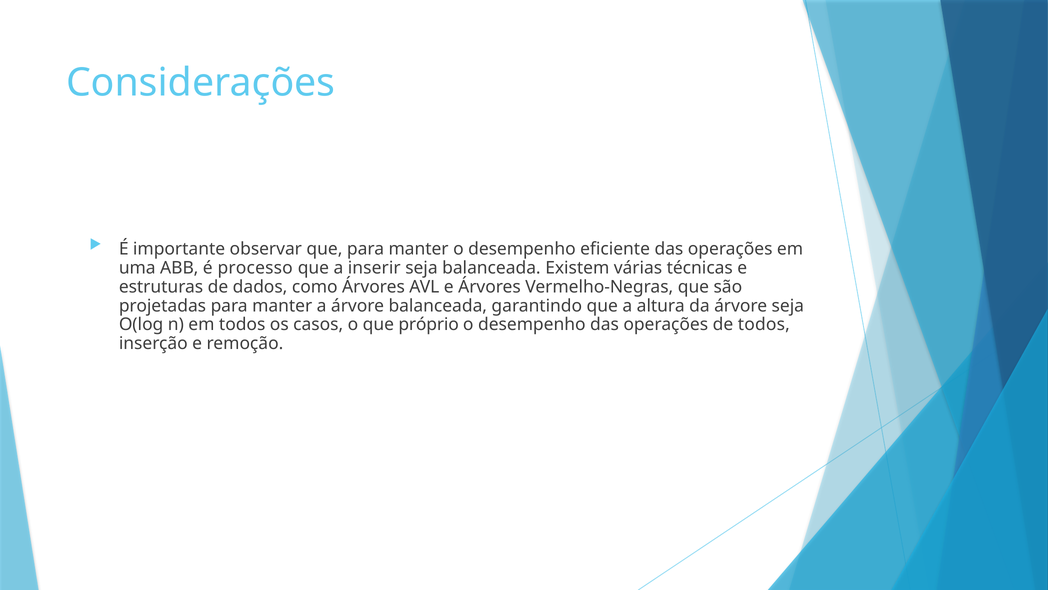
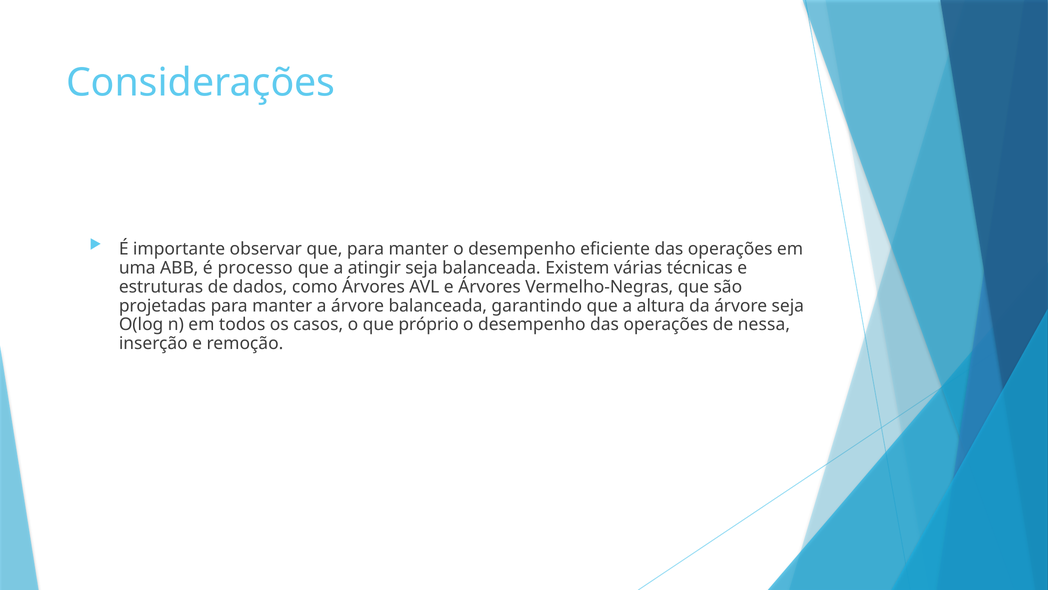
inserir: inserir -> atingir (374, 268)
de todos: todos -> nessa (764, 324)
